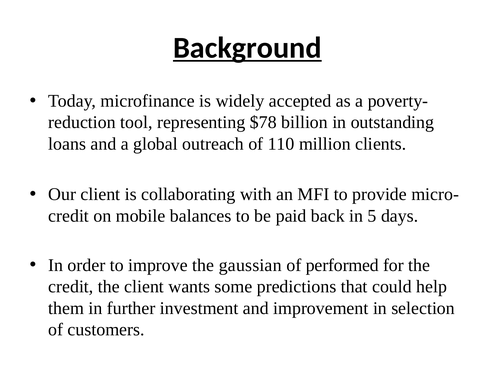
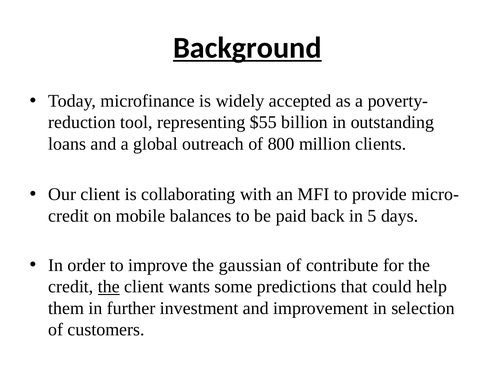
$78: $78 -> $55 (263, 123)
110: 110 -> 800 (281, 144)
performed: performed -> contribute (342, 265)
the underline: none -> present (109, 287)
